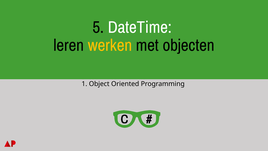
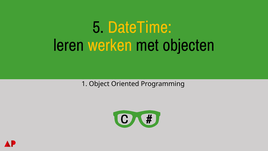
DateTime colour: white -> yellow (140, 27)
